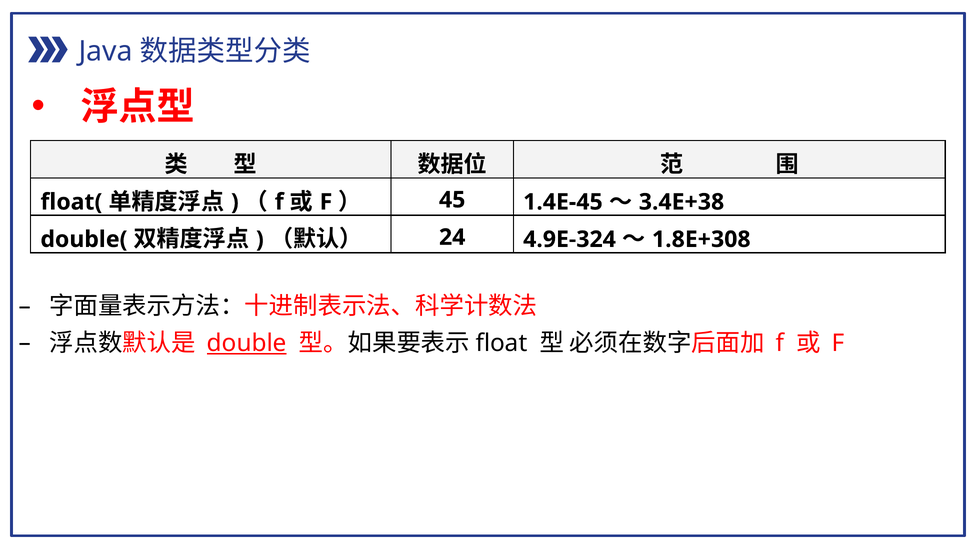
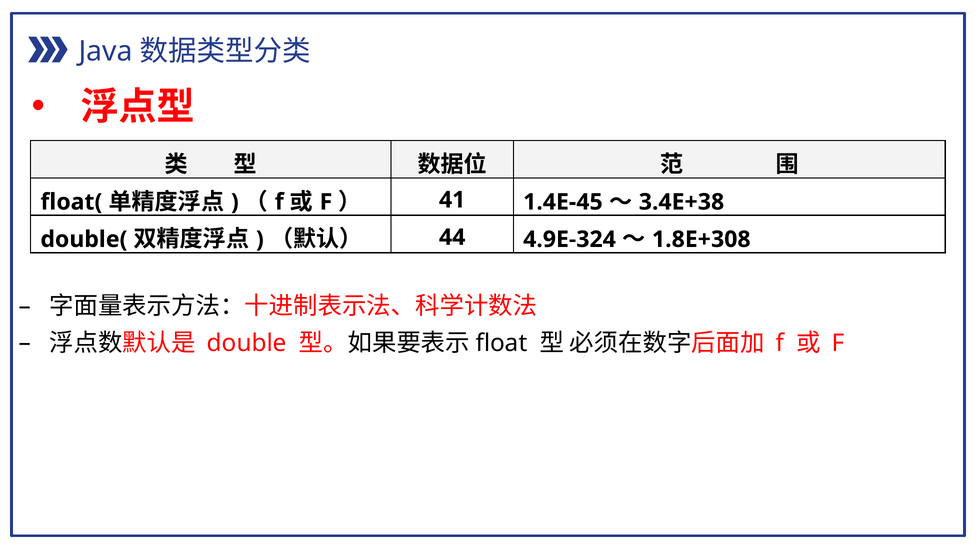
45: 45 -> 41 (452, 200)
24: 24 -> 44 (452, 237)
double underline: present -> none (247, 343)
